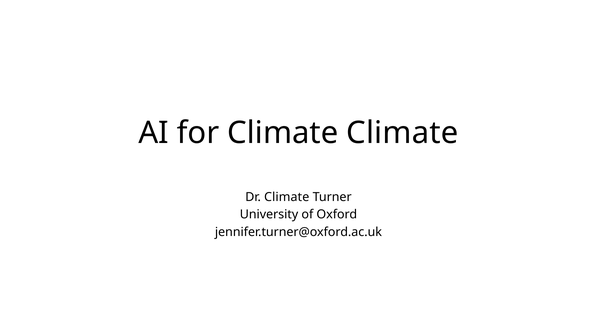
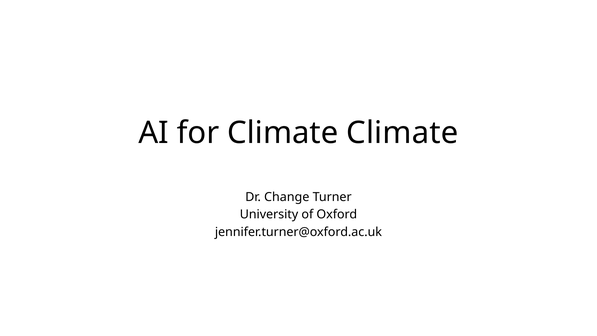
Dr Climate: Climate -> Change (287, 197)
